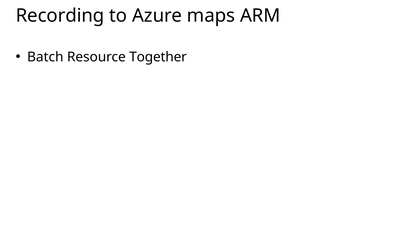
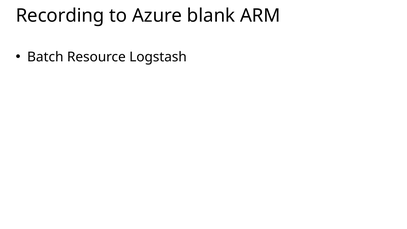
maps: maps -> blank (211, 16)
Together: Together -> Logstash (158, 57)
